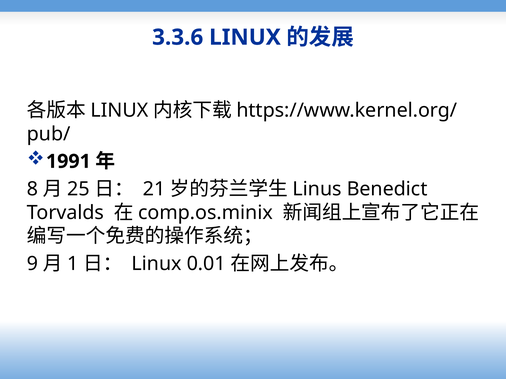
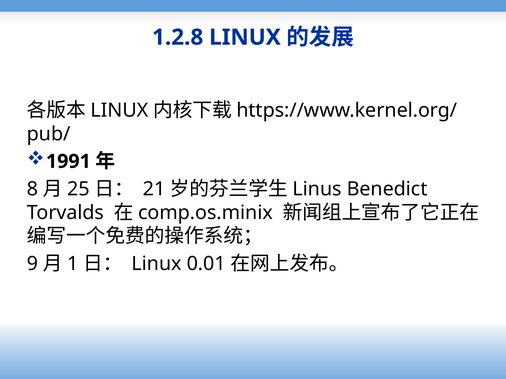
3.3.6: 3.3.6 -> 1.2.8 (178, 37)
